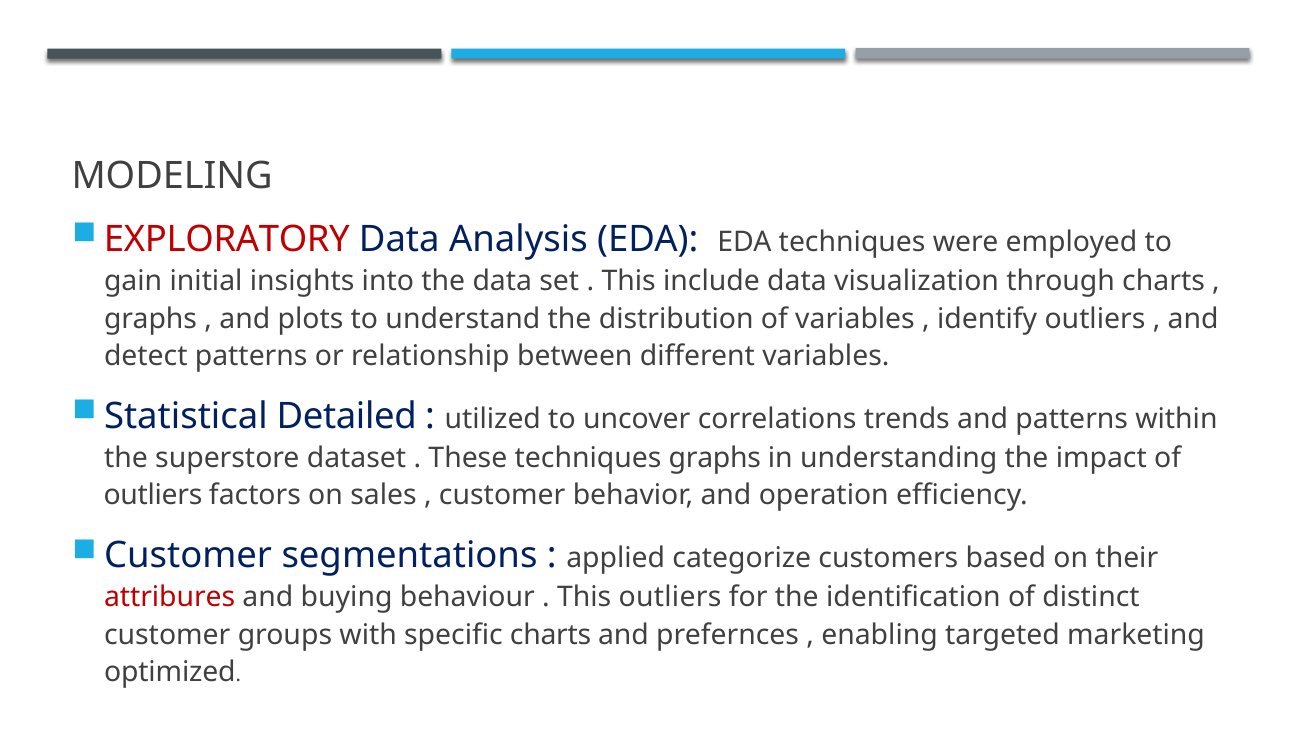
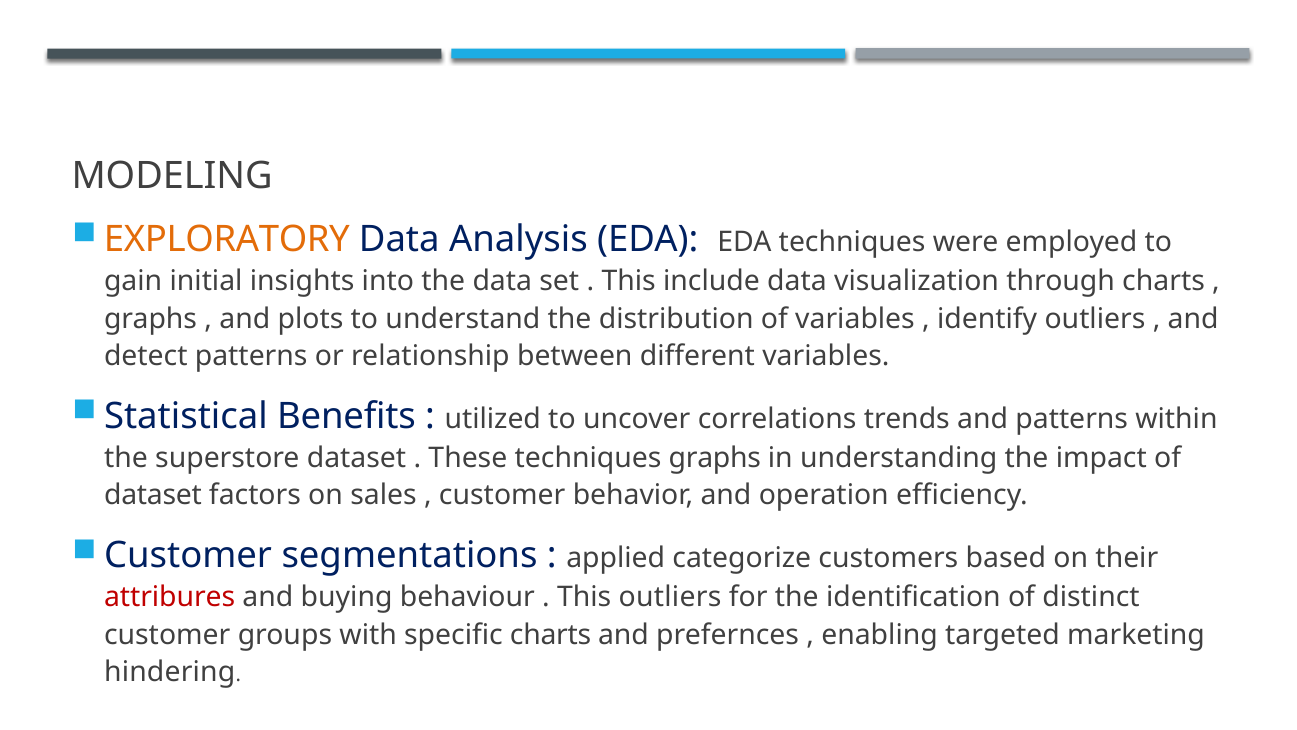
EXPLORATORY colour: red -> orange (227, 239)
Detailed: Detailed -> Benefits (347, 416)
outliers: outliers -> dataset (153, 495)
optimized: optimized -> hindering (170, 672)
